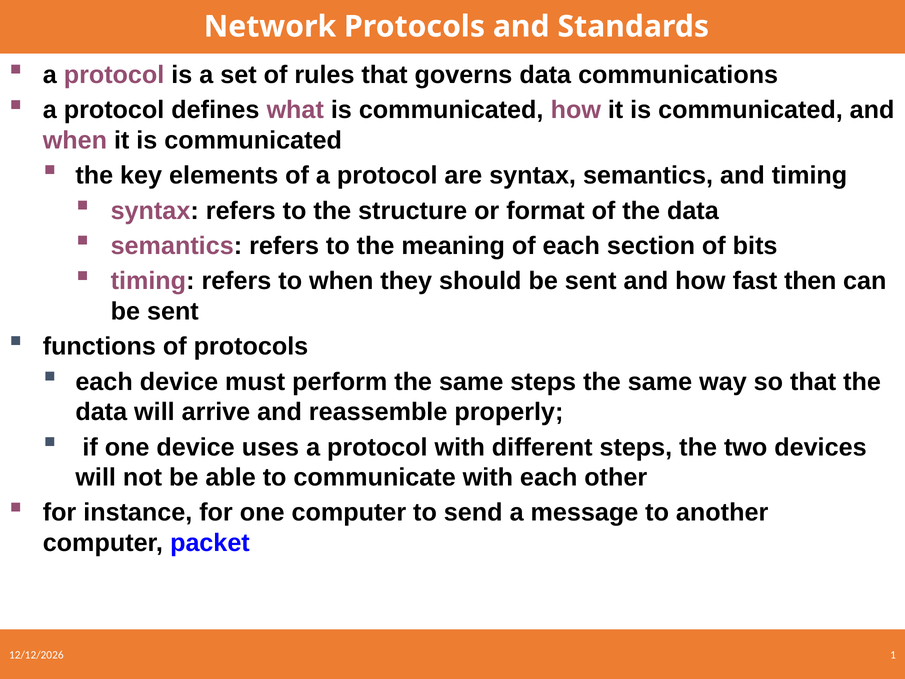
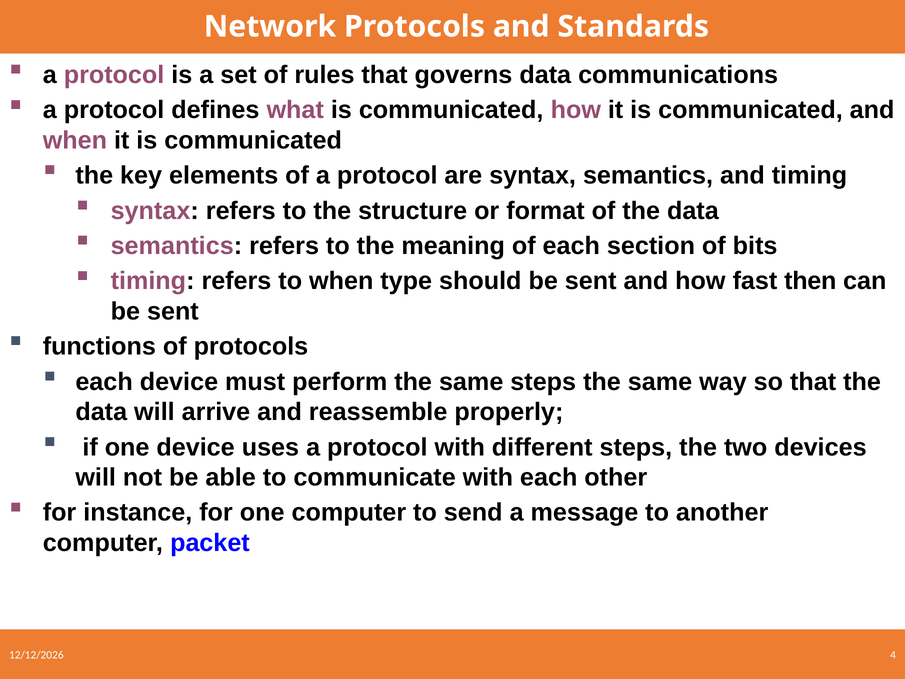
they: they -> type (406, 281)
1: 1 -> 4 (893, 655)
